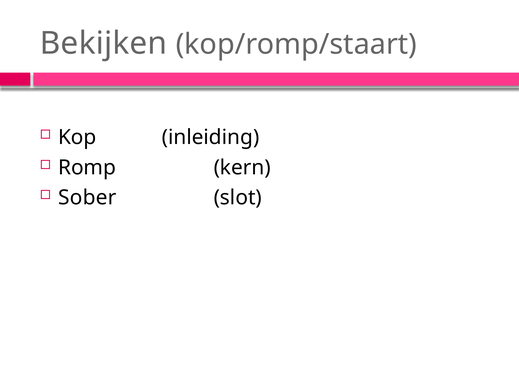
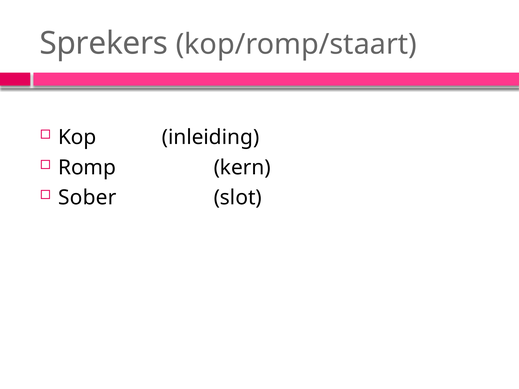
Bekijken: Bekijken -> Sprekers (104, 43)
